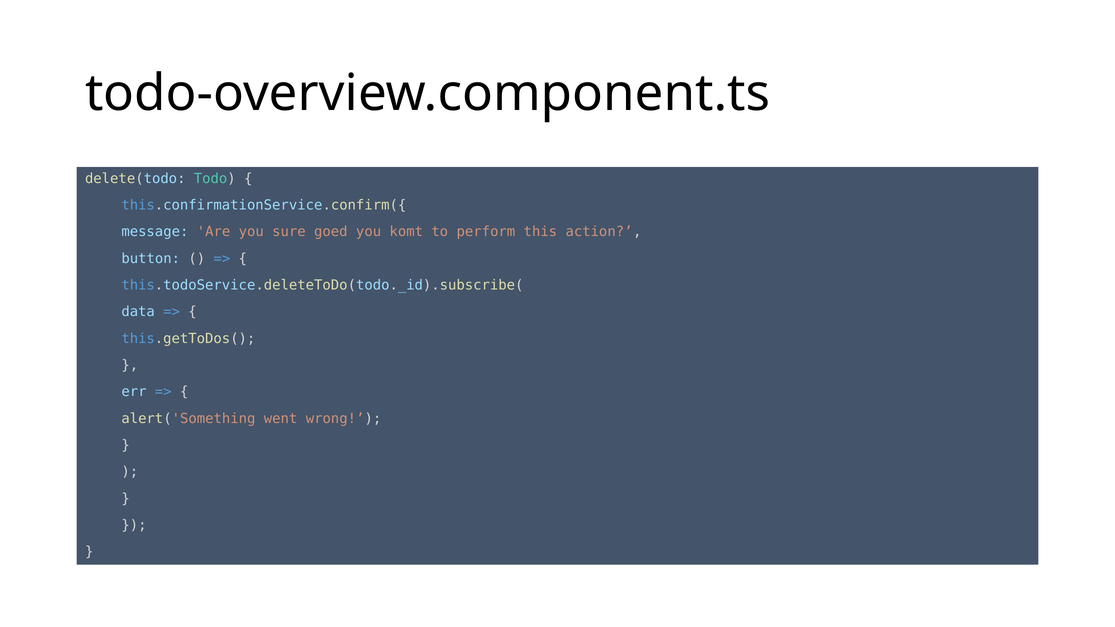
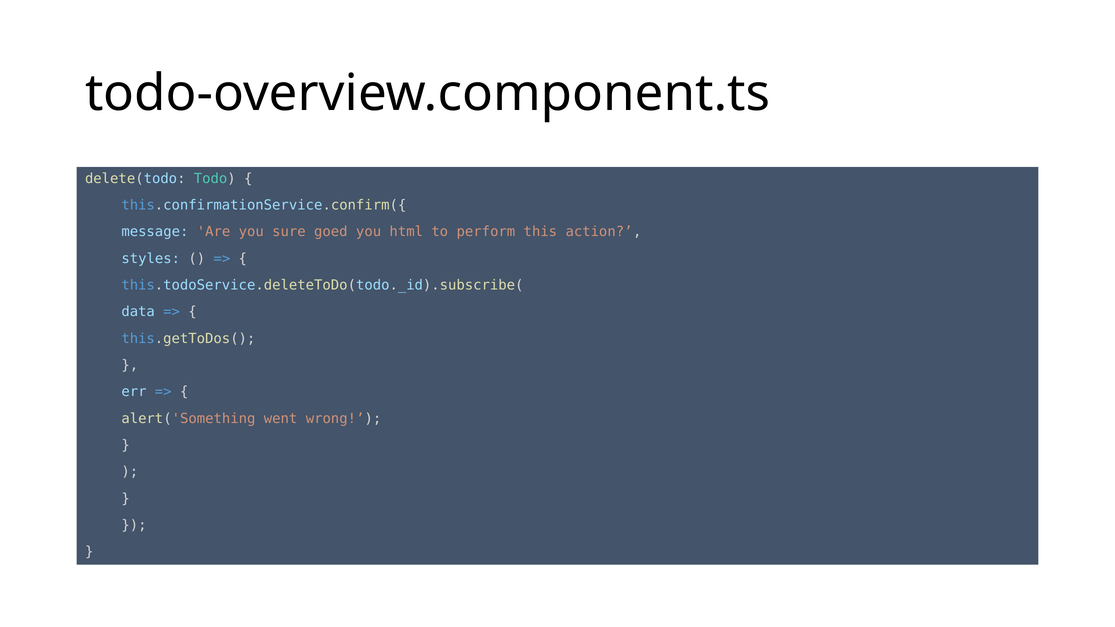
komt: komt -> html (406, 232)
button: button -> styles (151, 259)
